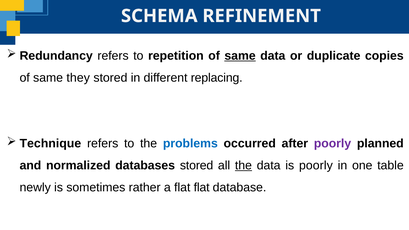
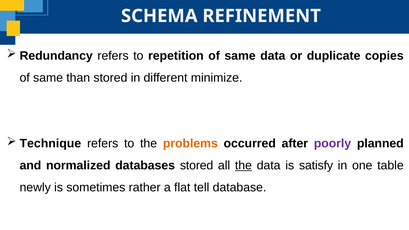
same underline: present -> none (240, 56)
they: they -> than (78, 78)
replacing: replacing -> minimize (217, 78)
problems colour: blue -> orange (190, 144)
is poorly: poorly -> satisfy (316, 166)
flat flat: flat -> tell (202, 188)
